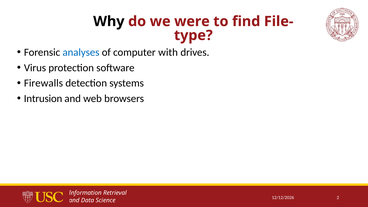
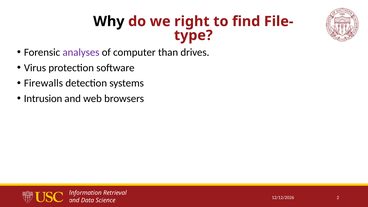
were: were -> right (192, 21)
analyses colour: blue -> purple (81, 52)
with: with -> than (168, 52)
